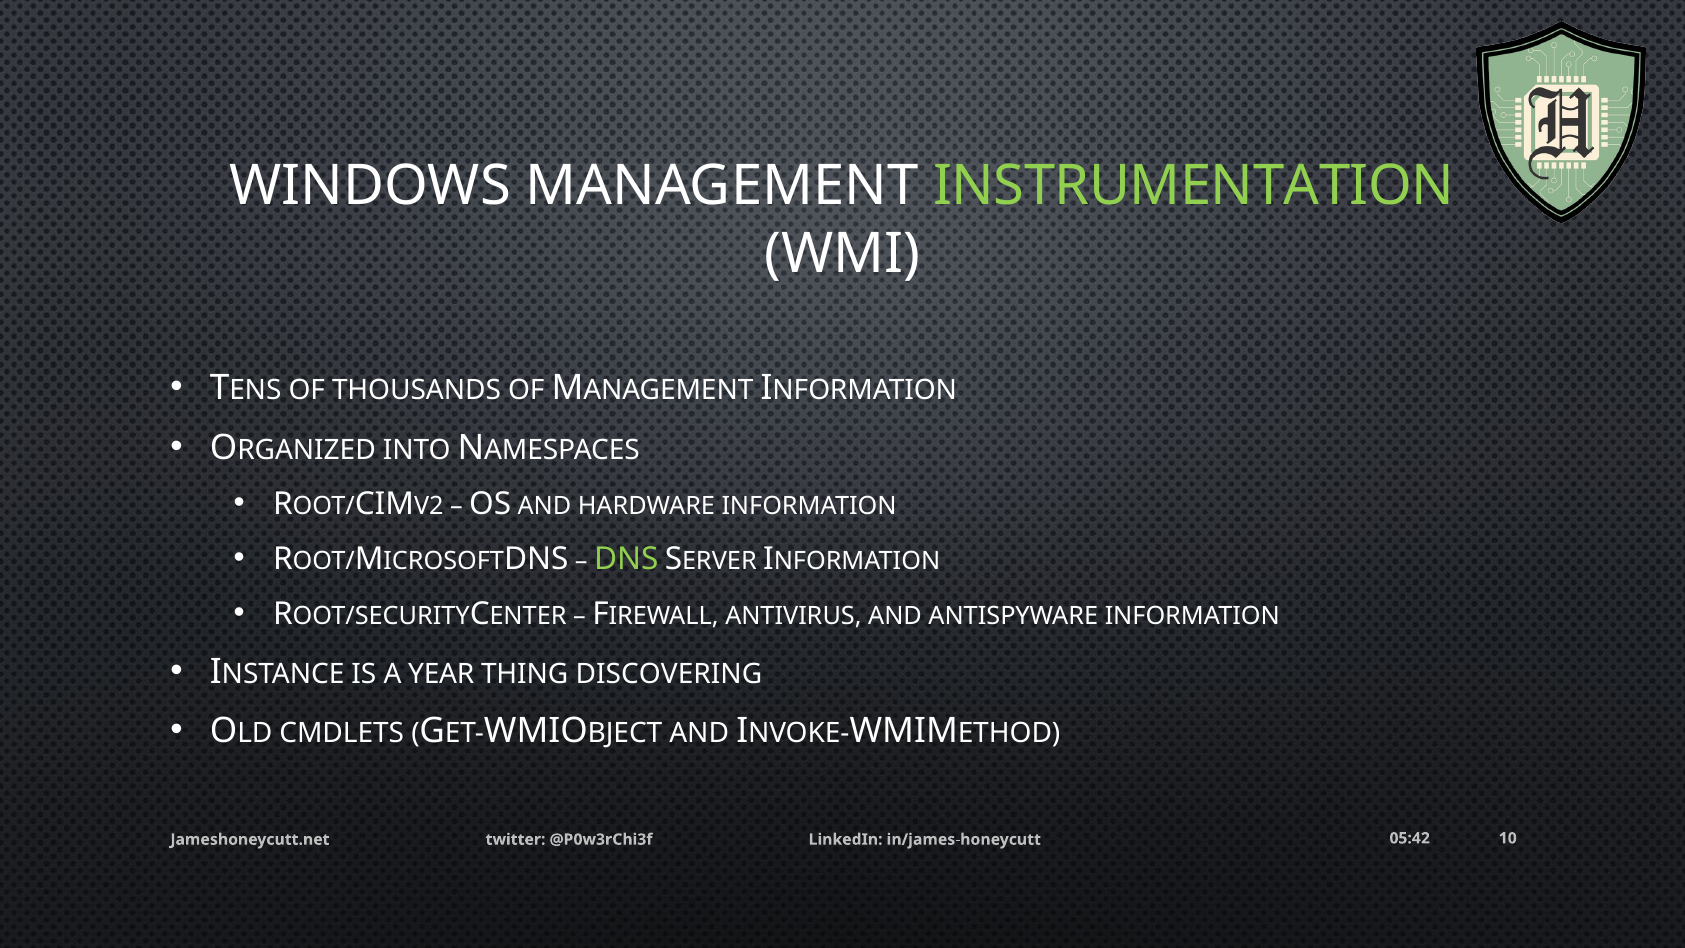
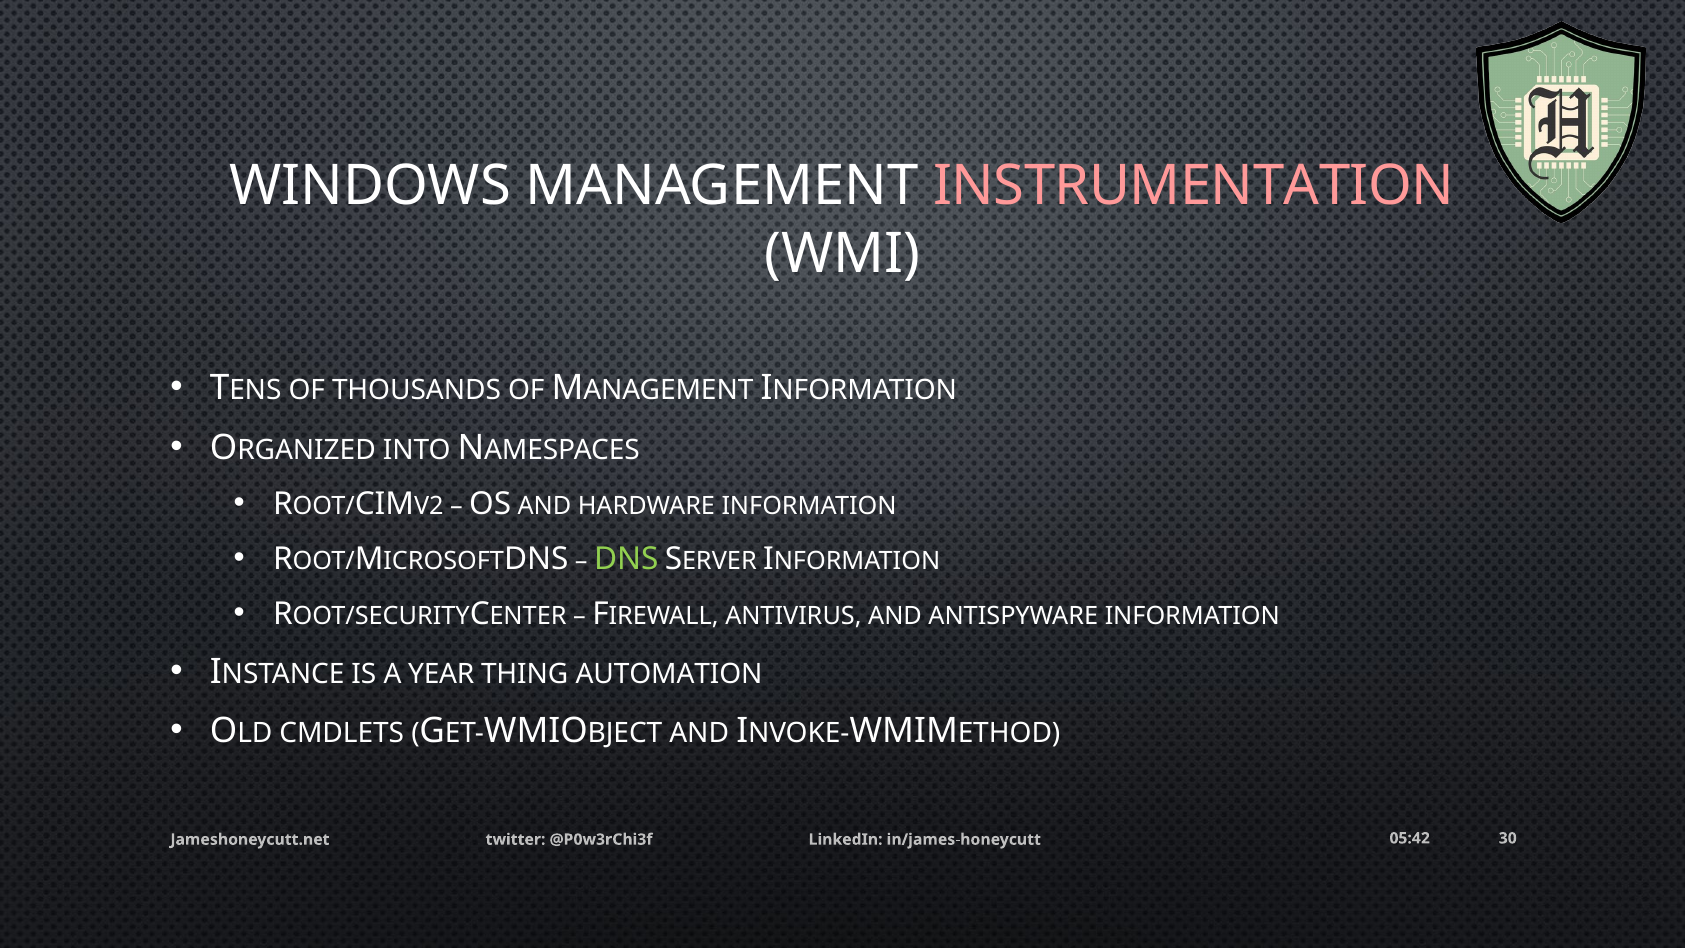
INSTRUMENTATION colour: light green -> pink (1194, 186)
DISCOVERING: DISCOVERING -> AUTOMATION (669, 674)
10: 10 -> 30 (1508, 838)
